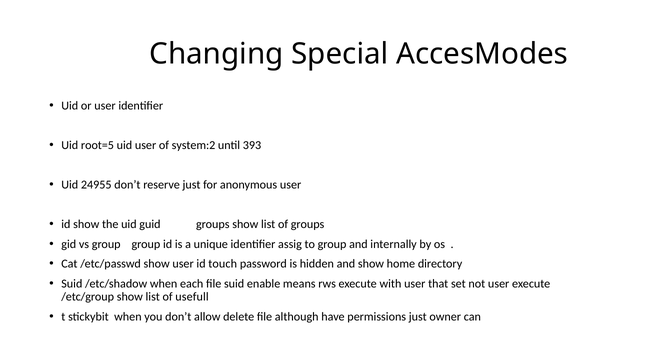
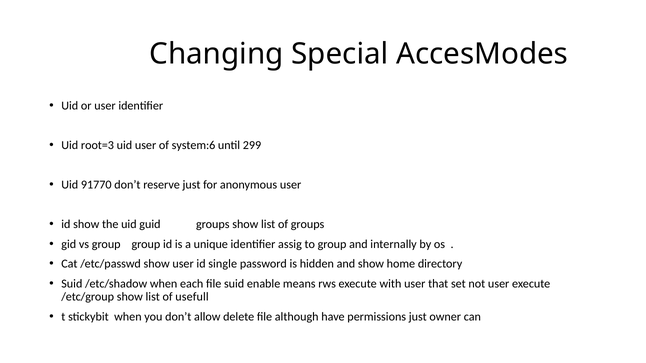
root=5: root=5 -> root=3 (97, 145)
system:2: system:2 -> system:6 (194, 145)
393: 393 -> 299 (252, 145)
24955: 24955 -> 91770 (96, 185)
touch: touch -> single (223, 264)
